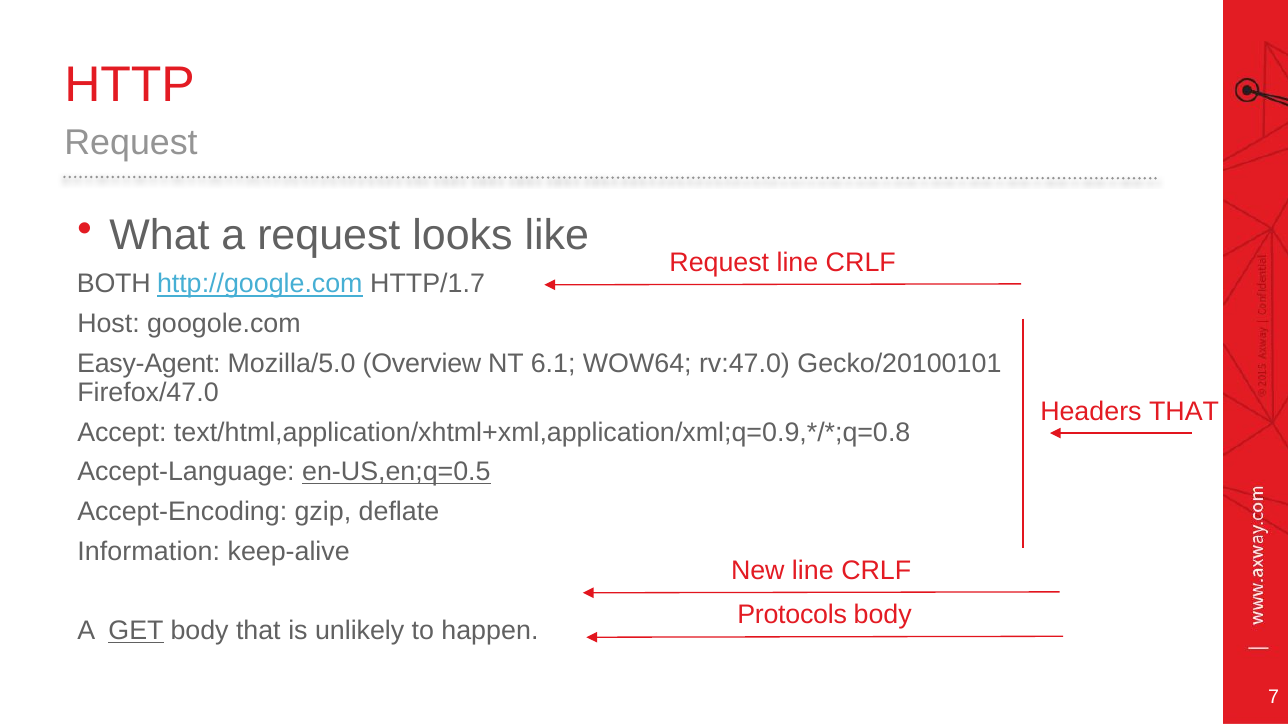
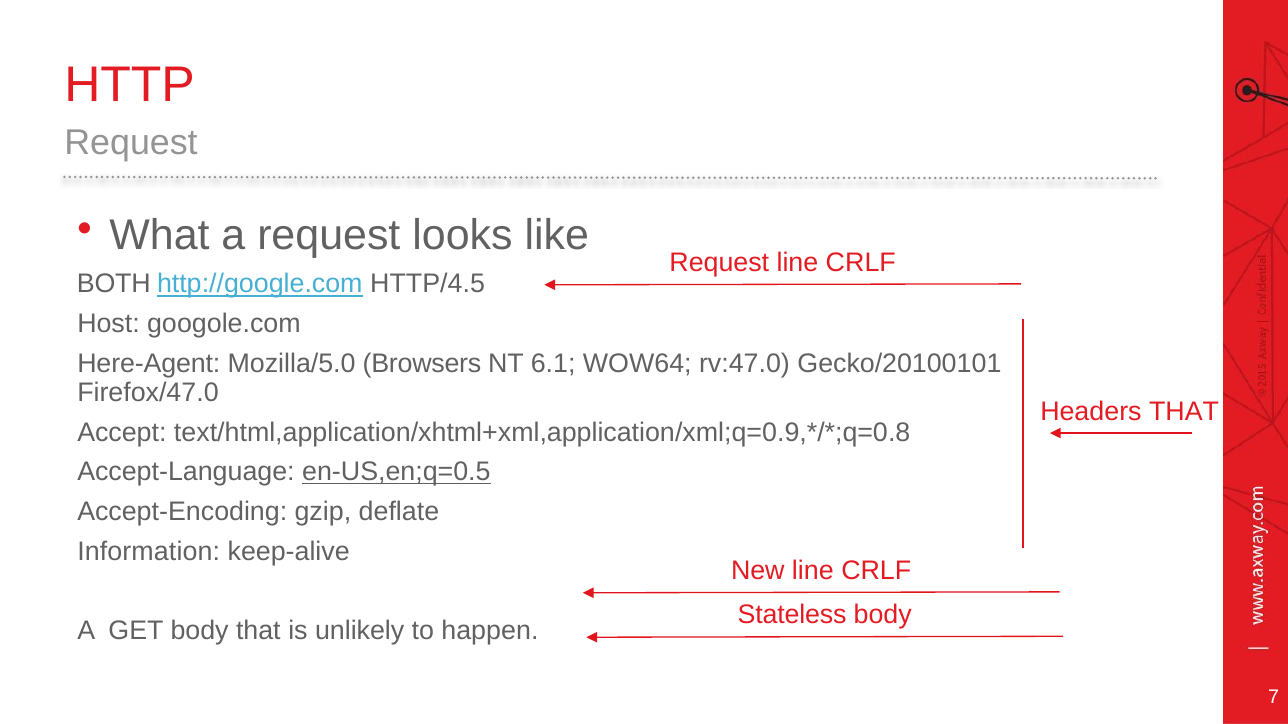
HTTP/1.7: HTTP/1.7 -> HTTP/4.5 (428, 284)
Easy-Agent: Easy-Agent -> Here-Agent (149, 364)
Overview: Overview -> Browsers (422, 364)
Protocols: Protocols -> Stateless (792, 616)
GET underline: present -> none (136, 631)
